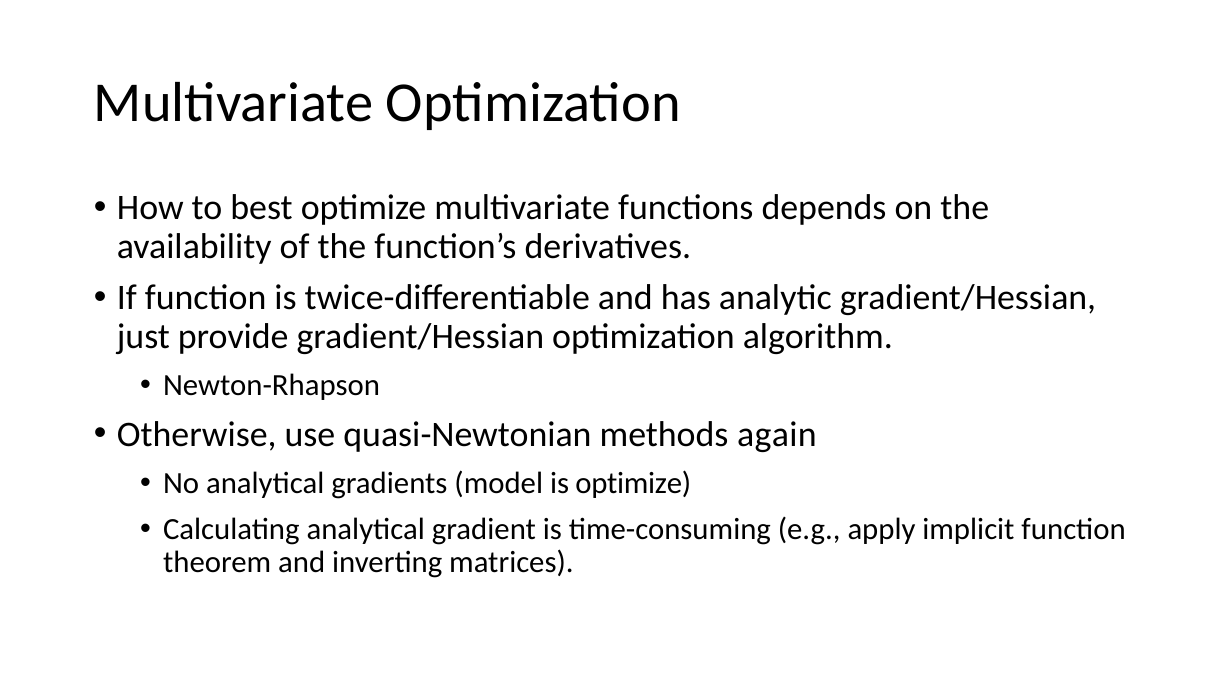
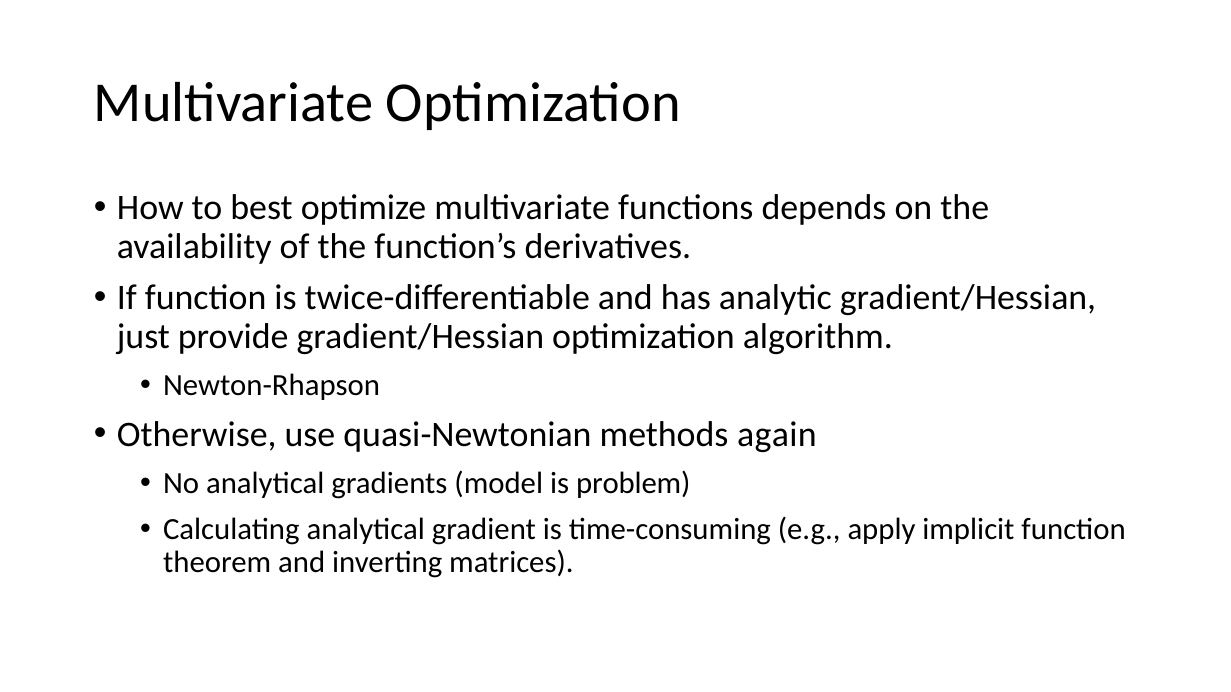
is optimize: optimize -> problem (633, 483)
